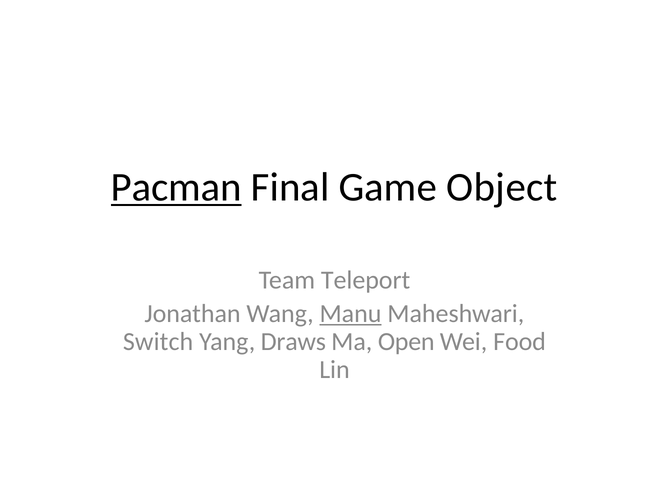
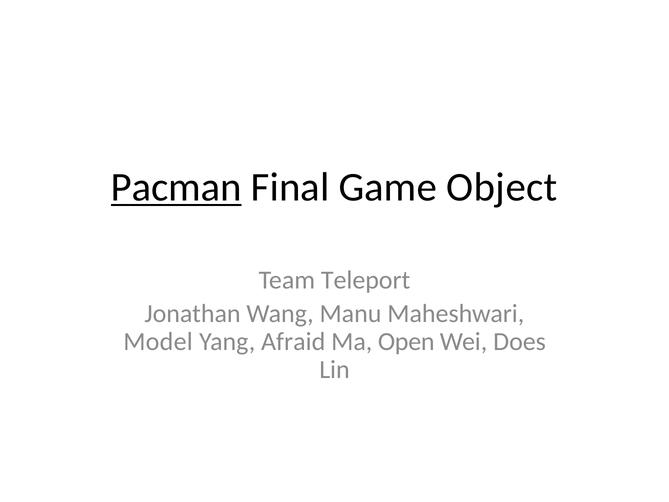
Manu underline: present -> none (351, 313)
Switch: Switch -> Model (158, 341)
Draws: Draws -> Afraid (293, 341)
Food: Food -> Does (520, 341)
